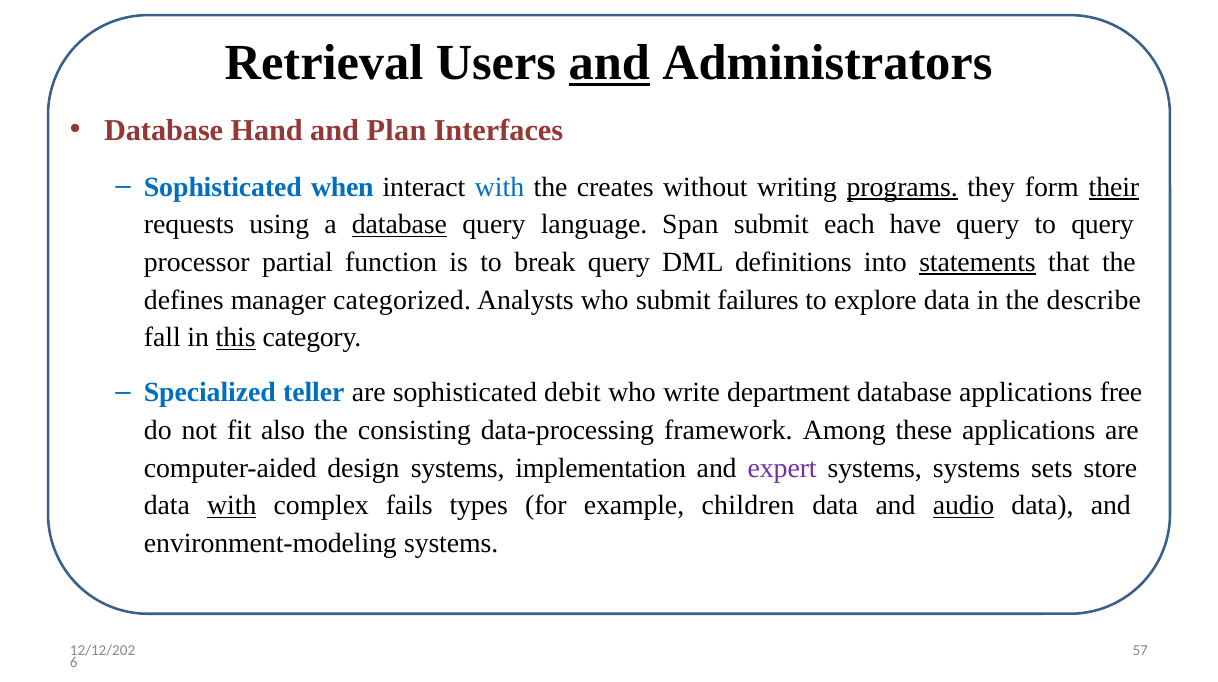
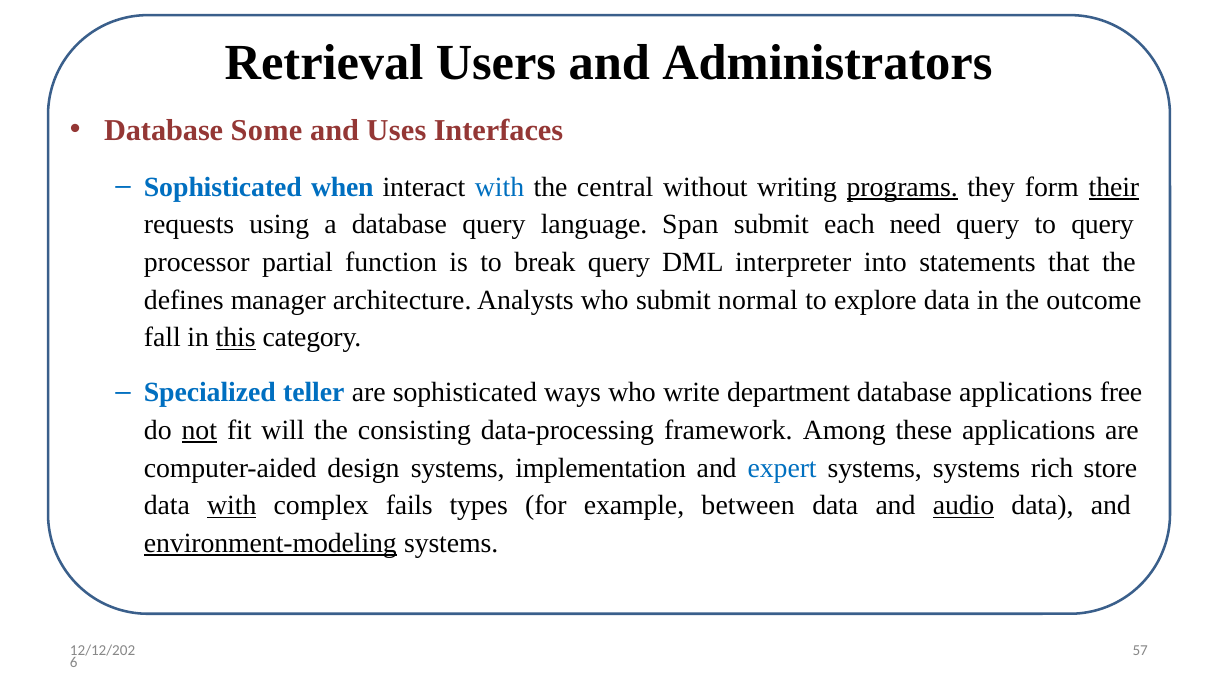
and underline: present -> none (609, 63)
Hand: Hand -> Some (266, 130)
Plan: Plan -> Uses (396, 130)
creates: creates -> central (615, 187)
database underline: present -> none (399, 225)
have: have -> need (915, 225)
definitions: definitions -> interpreter (793, 262)
statements underline: present -> none (978, 262)
categorized: categorized -> architecture (402, 300)
failures: failures -> normal (758, 300)
describe: describe -> outcome (1094, 300)
debit: debit -> ways (573, 393)
not underline: none -> present (199, 430)
also: also -> will (283, 430)
expert colour: purple -> blue (782, 468)
sets: sets -> rich (1052, 468)
children: children -> between (748, 506)
environment-modeling underline: none -> present (270, 544)
